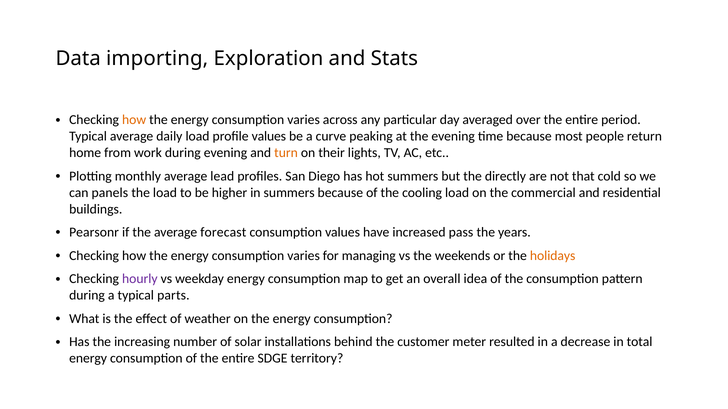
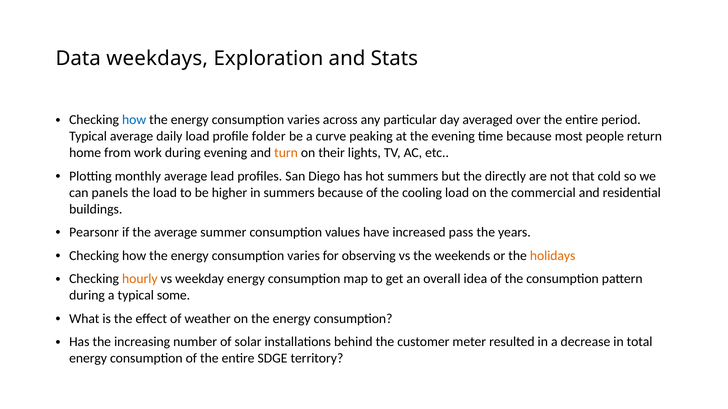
importing: importing -> weekdays (157, 59)
how colour: orange -> blue (134, 120)
profile values: values -> folder (269, 137)
forecast: forecast -> summer (223, 233)
managing: managing -> observing (369, 256)
hourly colour: purple -> orange (140, 279)
parts: parts -> some (174, 296)
